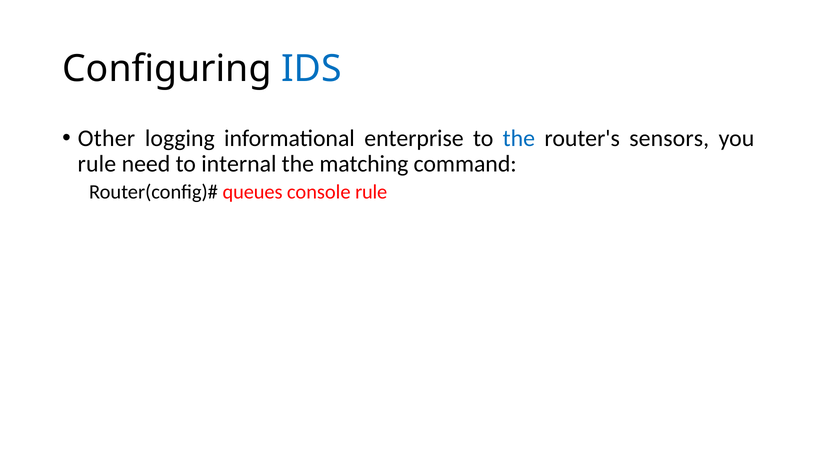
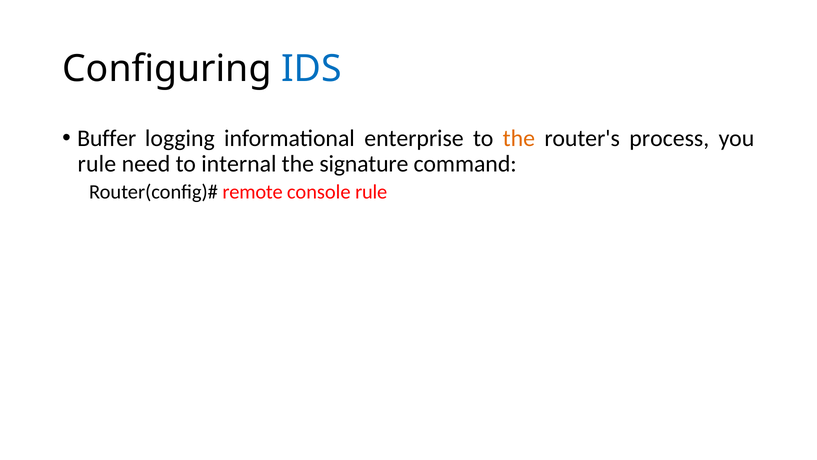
Other: Other -> Buffer (107, 138)
the colour: blue -> orange (519, 138)
sensors: sensors -> process (669, 138)
matching: matching -> signature (364, 164)
queues: queues -> remote (253, 192)
